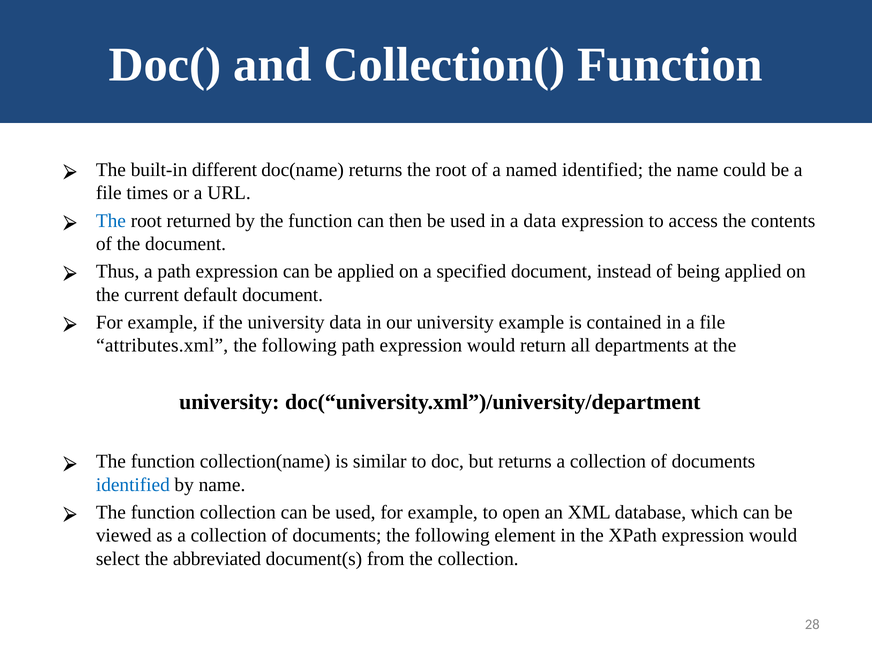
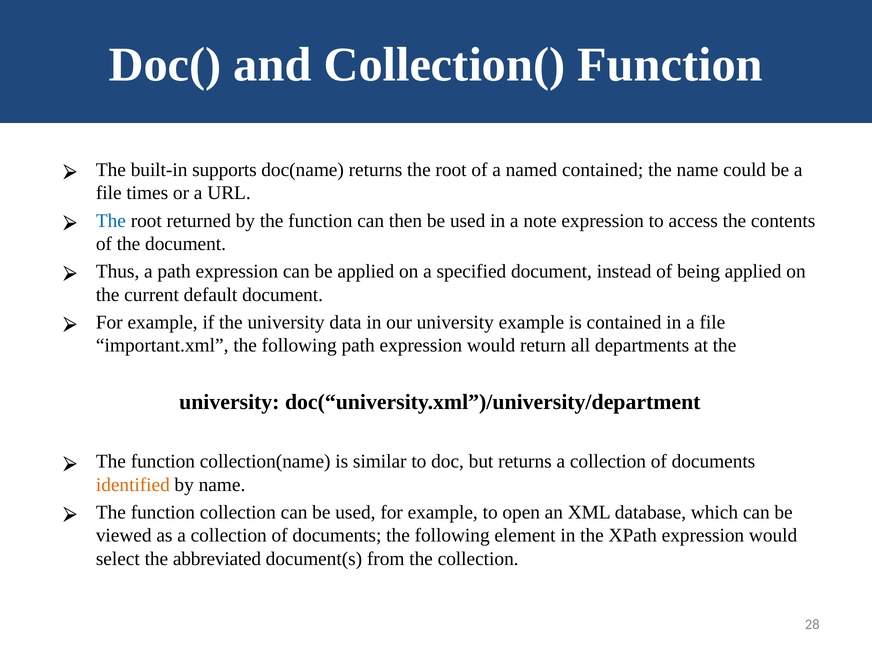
different: different -> supports (224, 170)
named identified: identified -> contained (603, 170)
a data: data -> note (540, 221)
attributes.xml: attributes.xml -> important.xml (162, 345)
identified colour: blue -> orange (133, 485)
